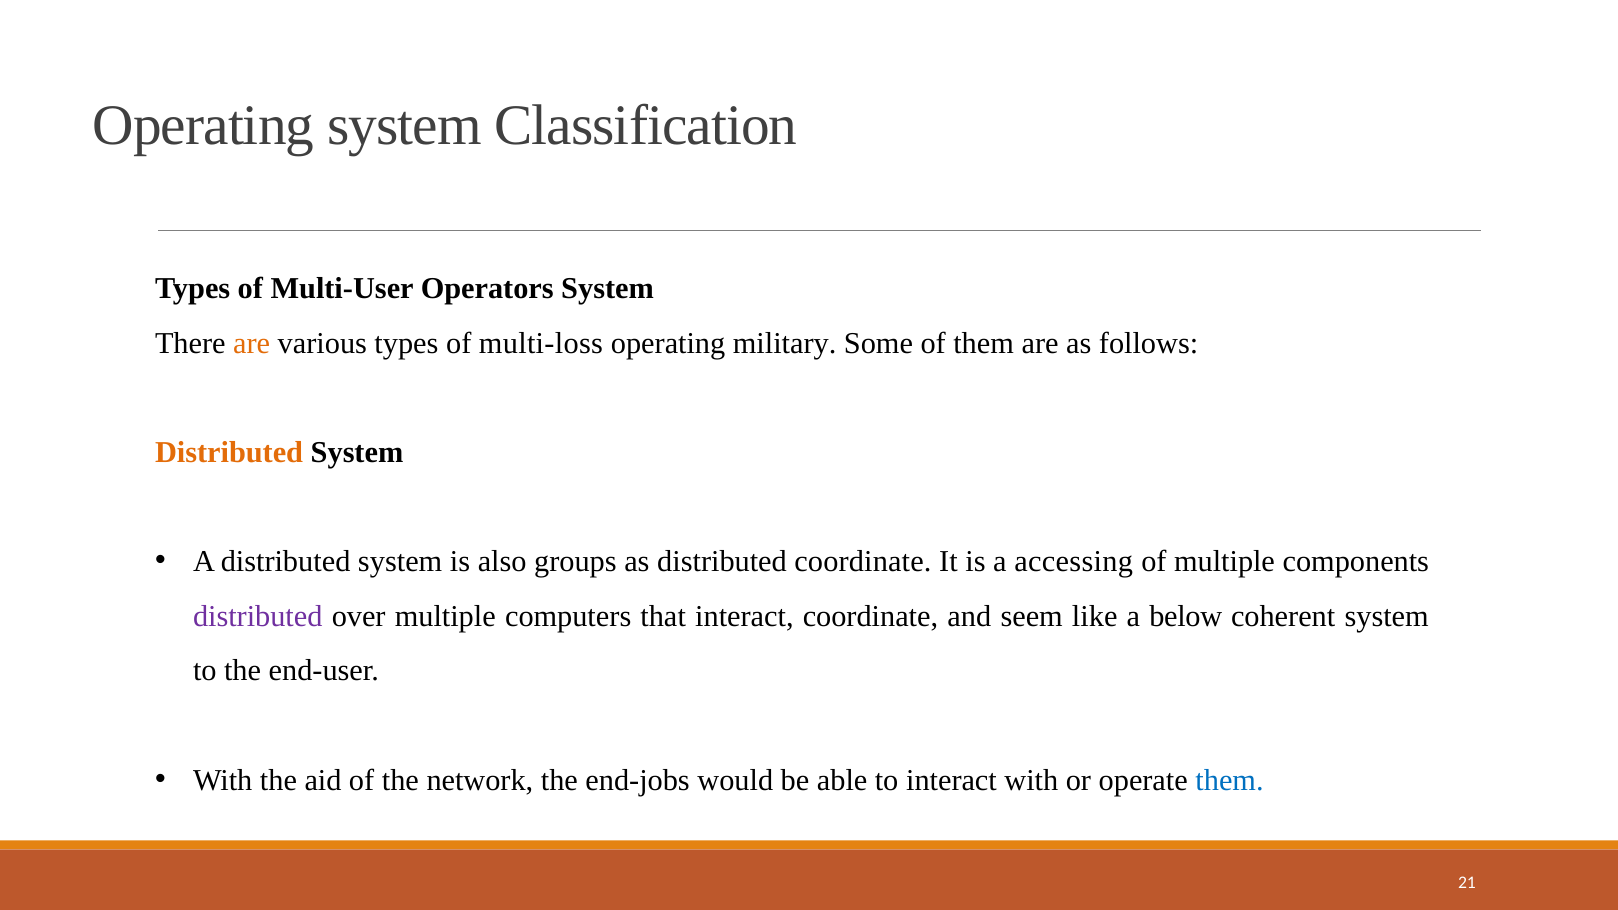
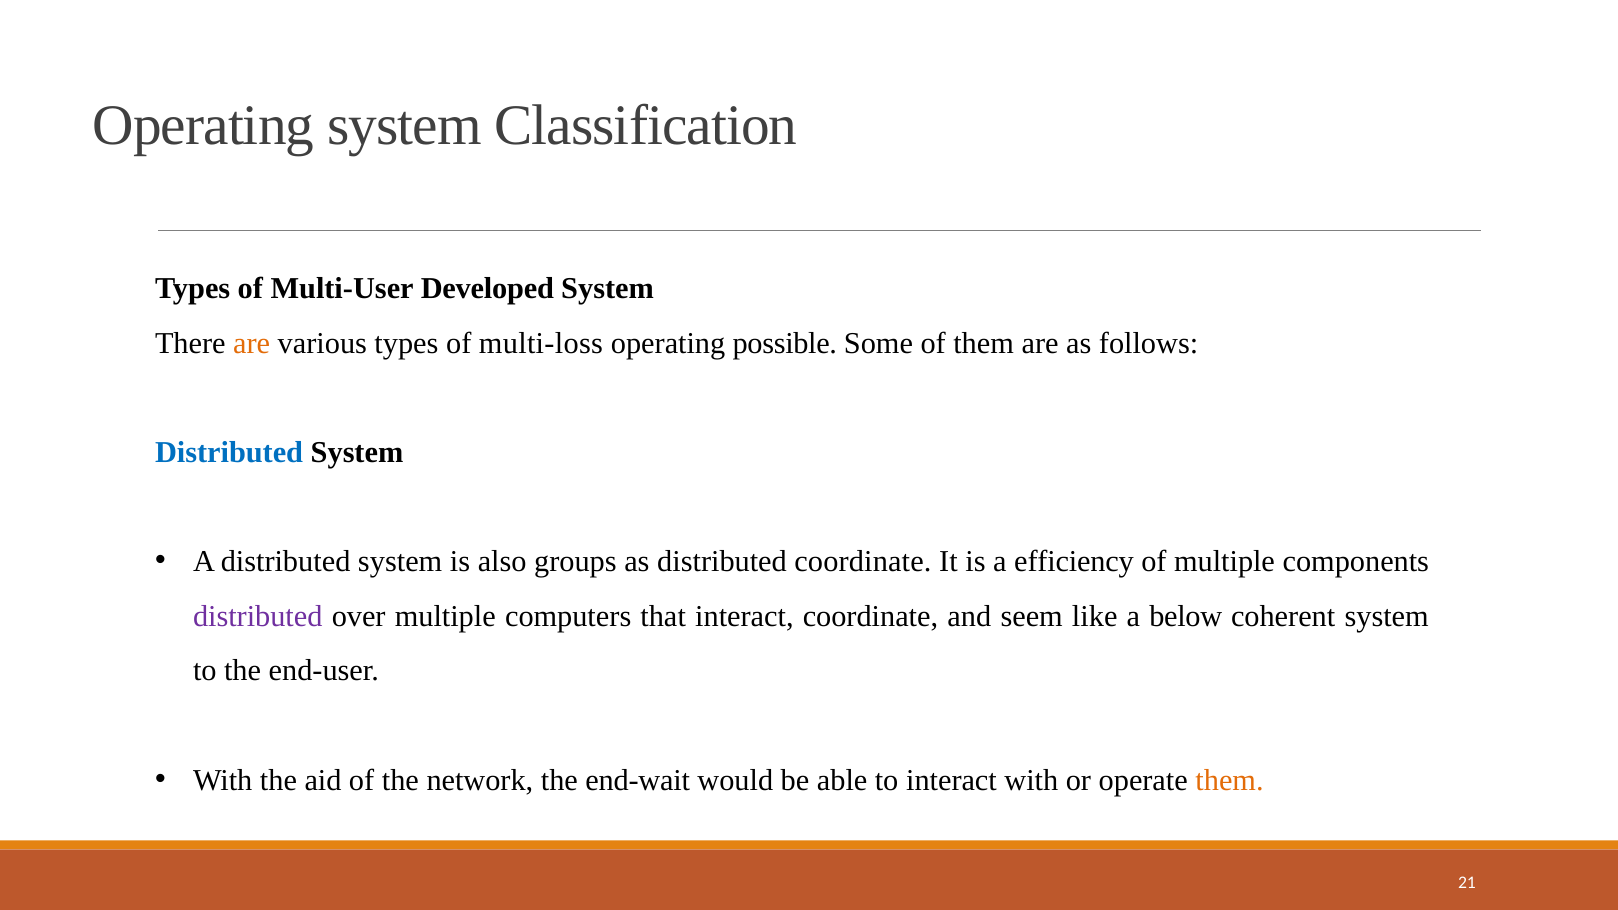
Operators: Operators -> Developed (487, 289)
military: military -> possible (785, 343)
Distributed colour: orange -> blue (229, 452)
accessing: accessing -> efficiency (1074, 562)
end-jobs: end-jobs -> end-wait (638, 780)
them colour: blue -> orange (1230, 780)
